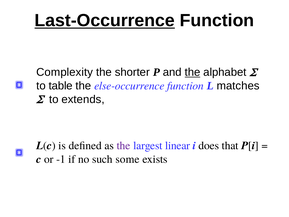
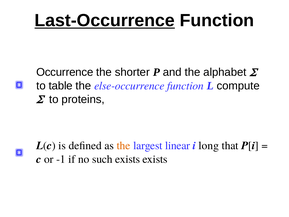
Complexity: Complexity -> Occurrence (65, 72)
the underline: present -> none (193, 72)
matches: matches -> compute (238, 86)
extends: extends -> proteins (83, 99)
the colour: purple -> orange (123, 145)
does: does -> long (209, 145)
such some: some -> exists (128, 159)
